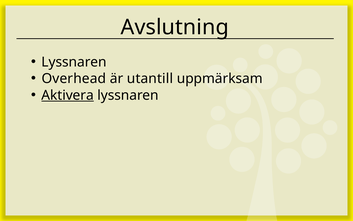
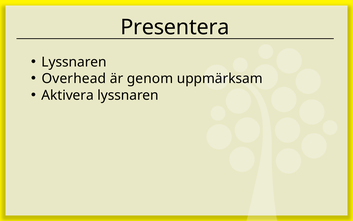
Avslutning: Avslutning -> Presentera (175, 27)
utantill: utantill -> genom (150, 79)
Aktivera underline: present -> none (68, 95)
